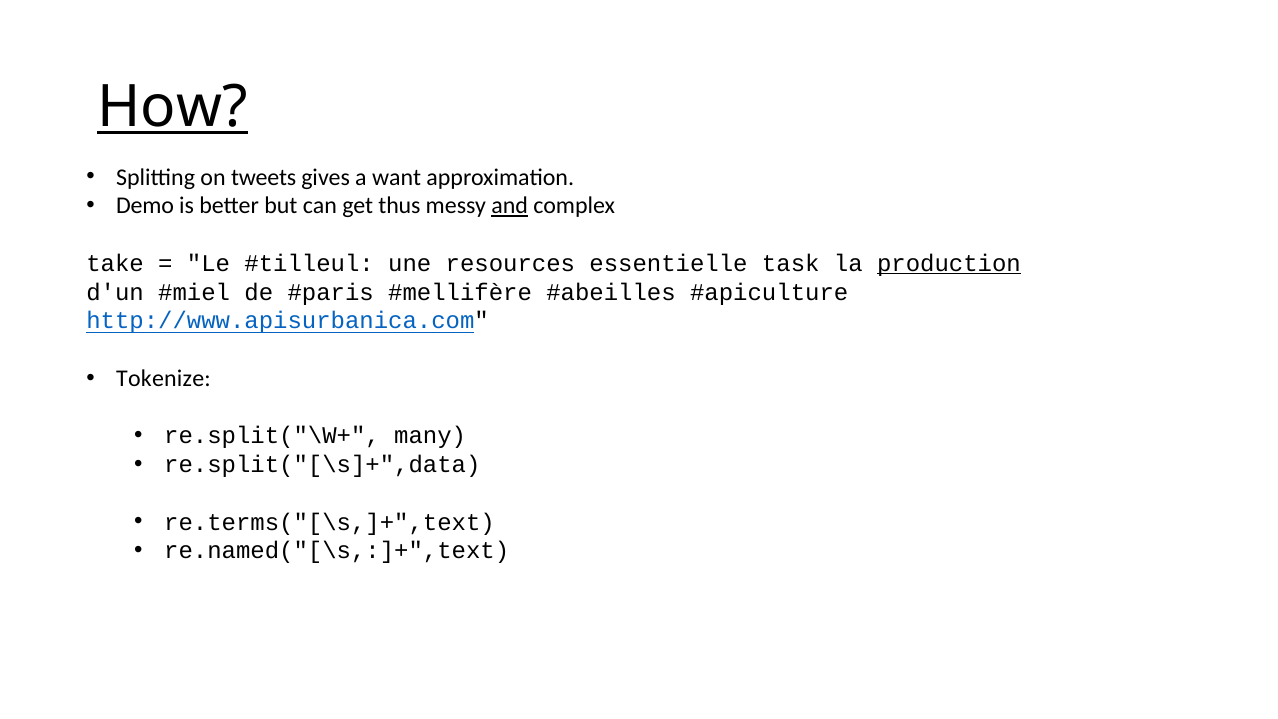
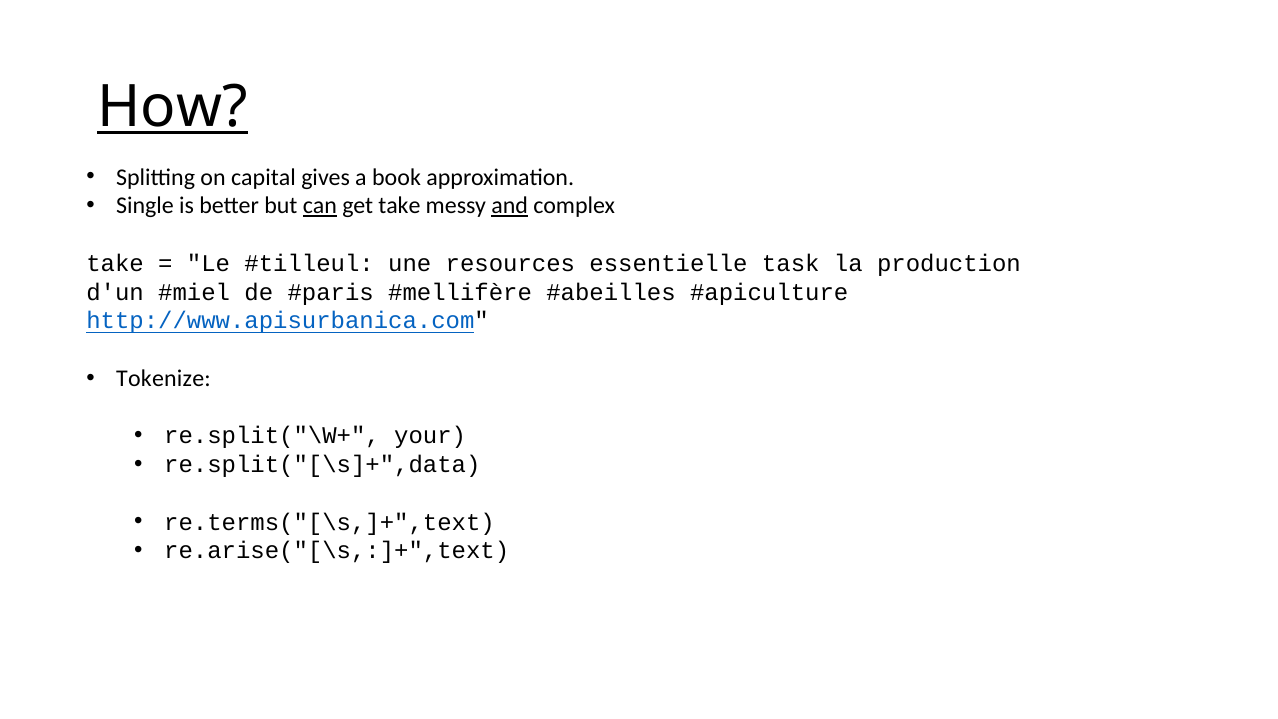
tweets: tweets -> capital (263, 177)
want: want -> book (397, 177)
Demo: Demo -> Single (145, 206)
can underline: none -> present (320, 206)
get thus: thus -> take (399, 206)
production underline: present -> none (949, 263)
many: many -> your (430, 436)
re.named("[\s,:]+",text: re.named("[\s,:]+",text -> re.arise("[\s,:]+",text (337, 551)
